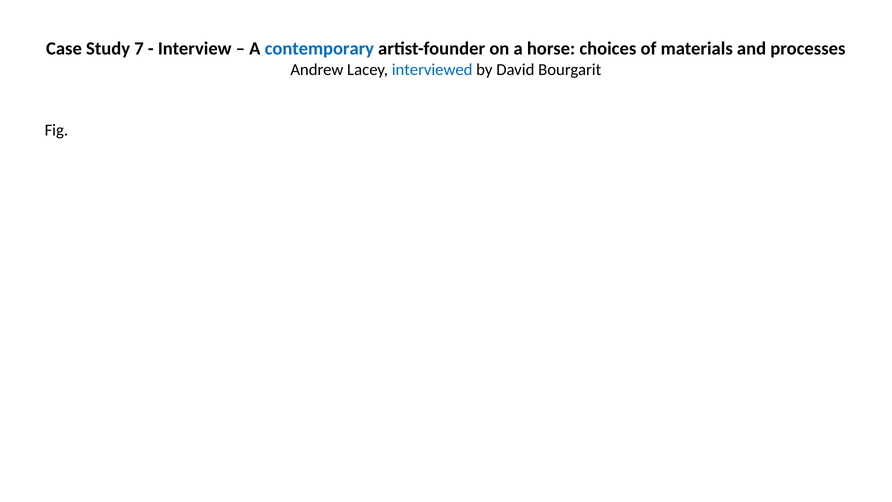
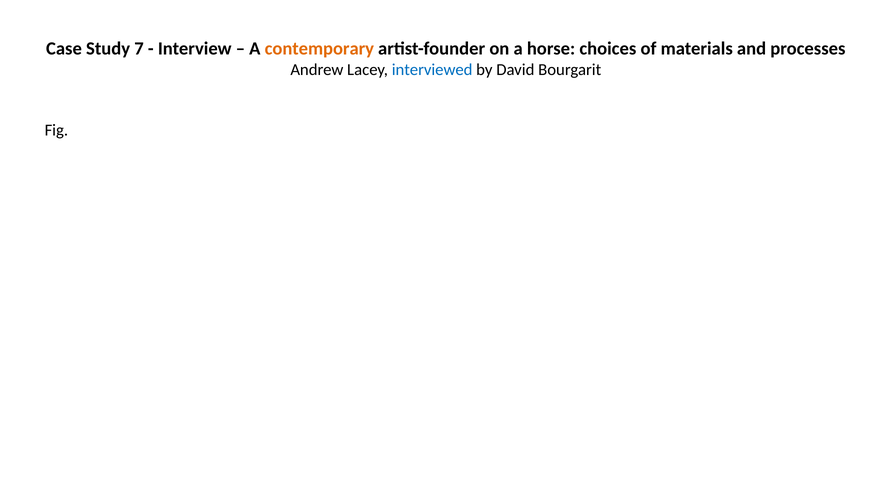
contemporary colour: blue -> orange (319, 49)
